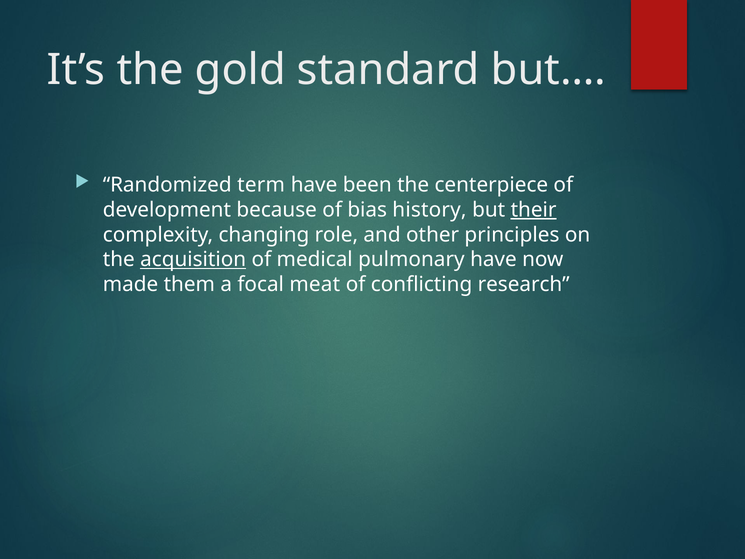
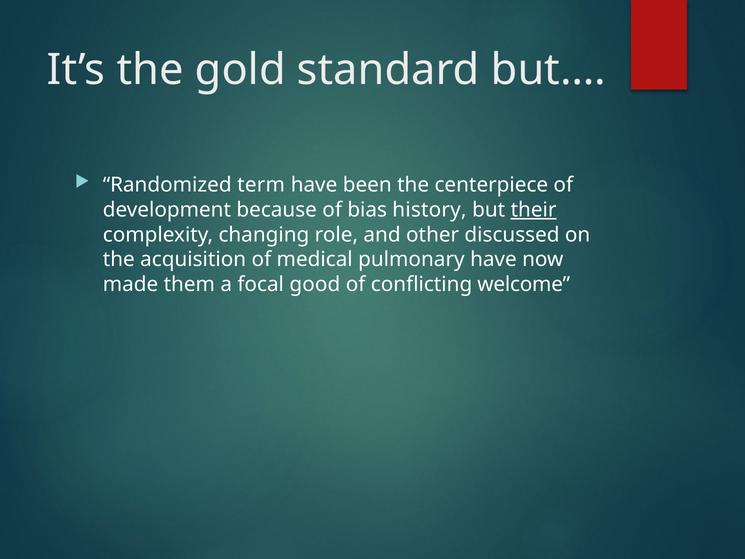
principles: principles -> discussed (512, 235)
acquisition underline: present -> none (193, 260)
meat: meat -> good (315, 284)
research: research -> welcome (524, 284)
